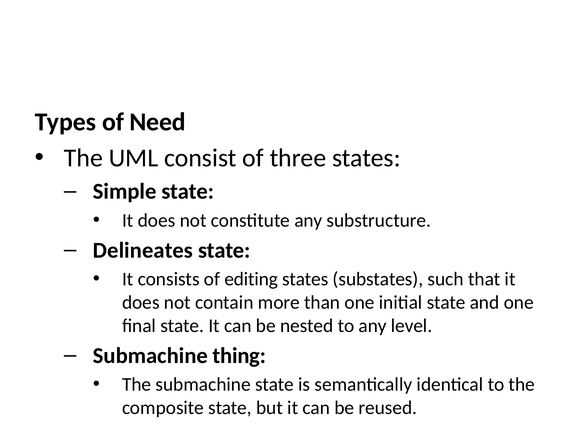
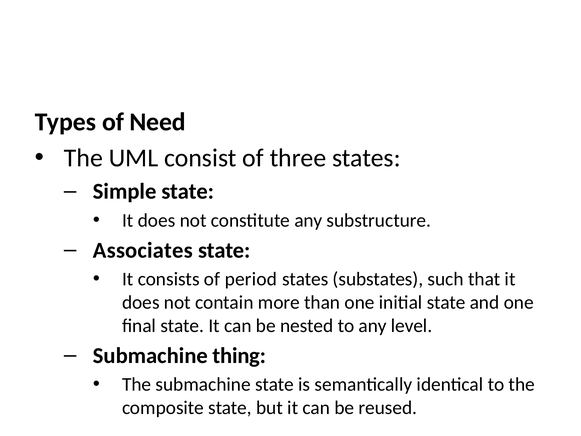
Delineates: Delineates -> Associates (143, 250)
editing: editing -> period (251, 279)
